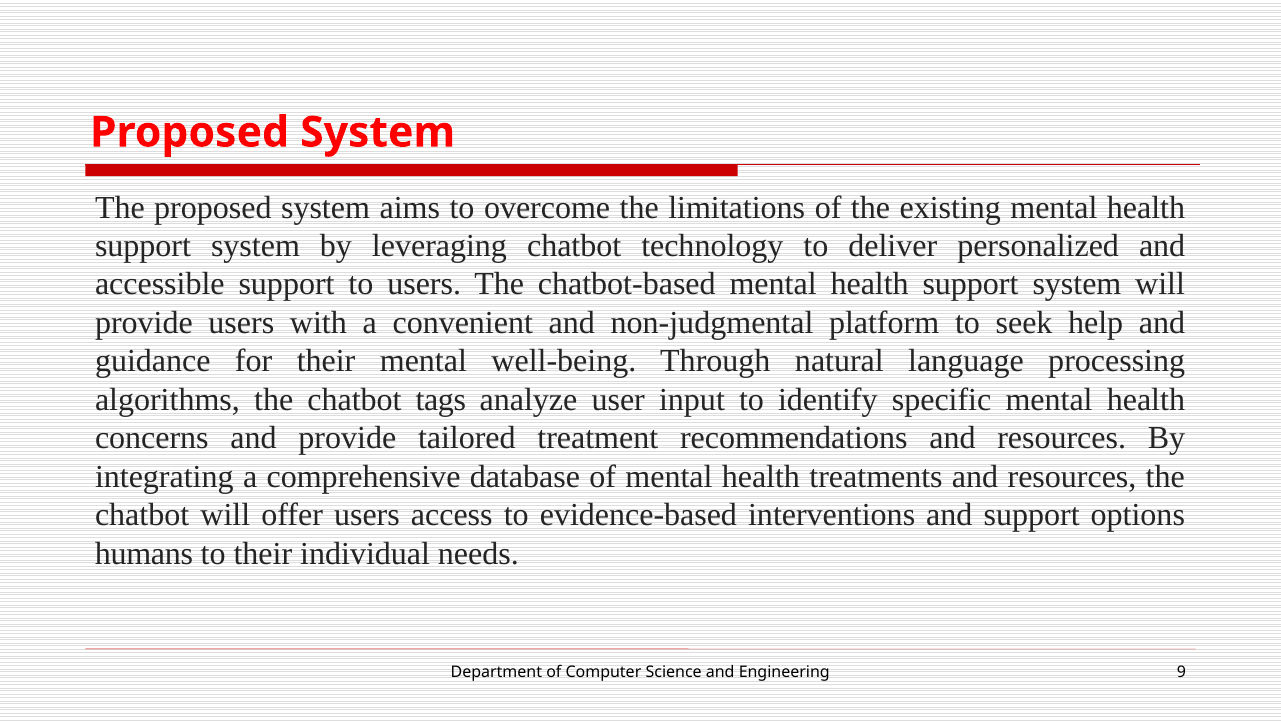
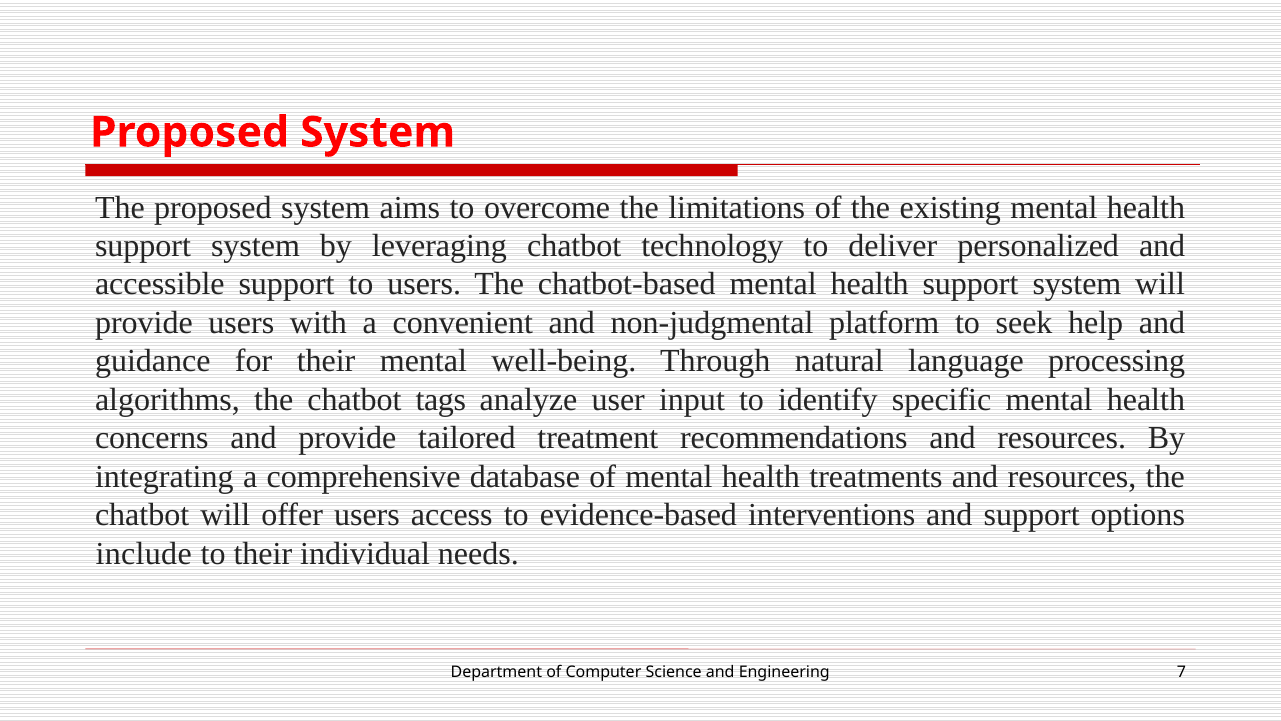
humans: humans -> include (144, 553)
9: 9 -> 7 (1181, 672)
